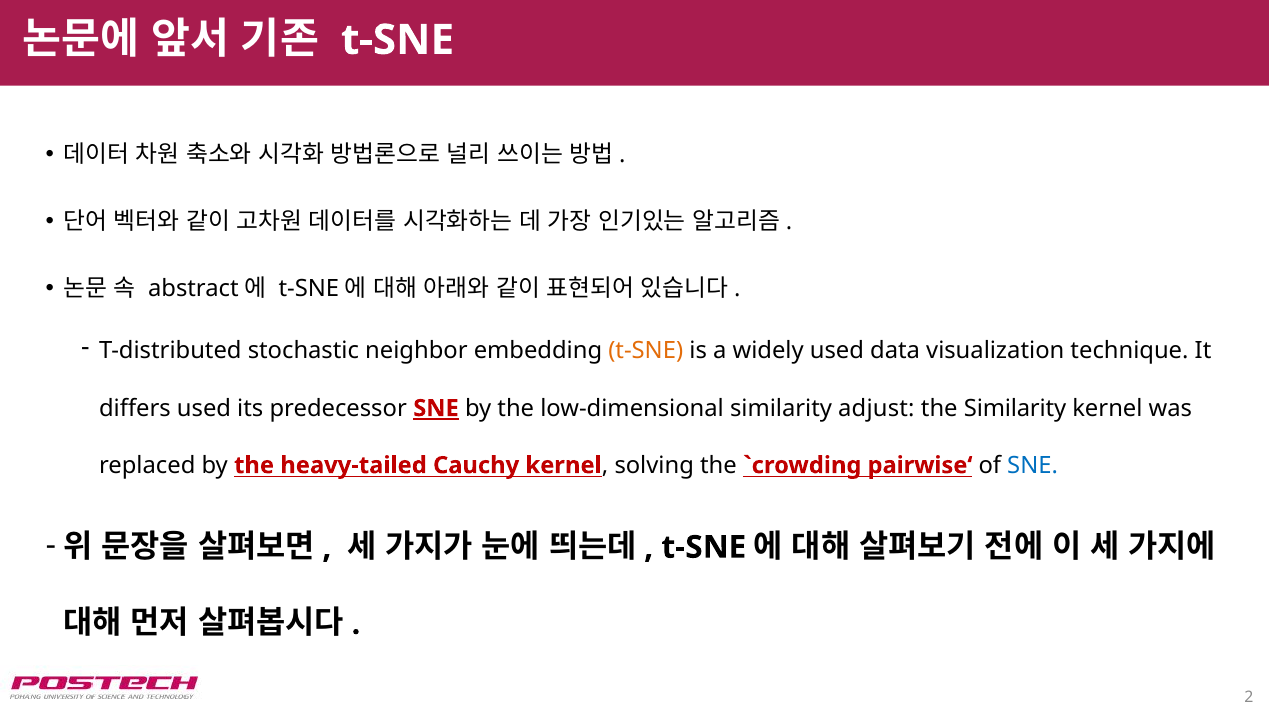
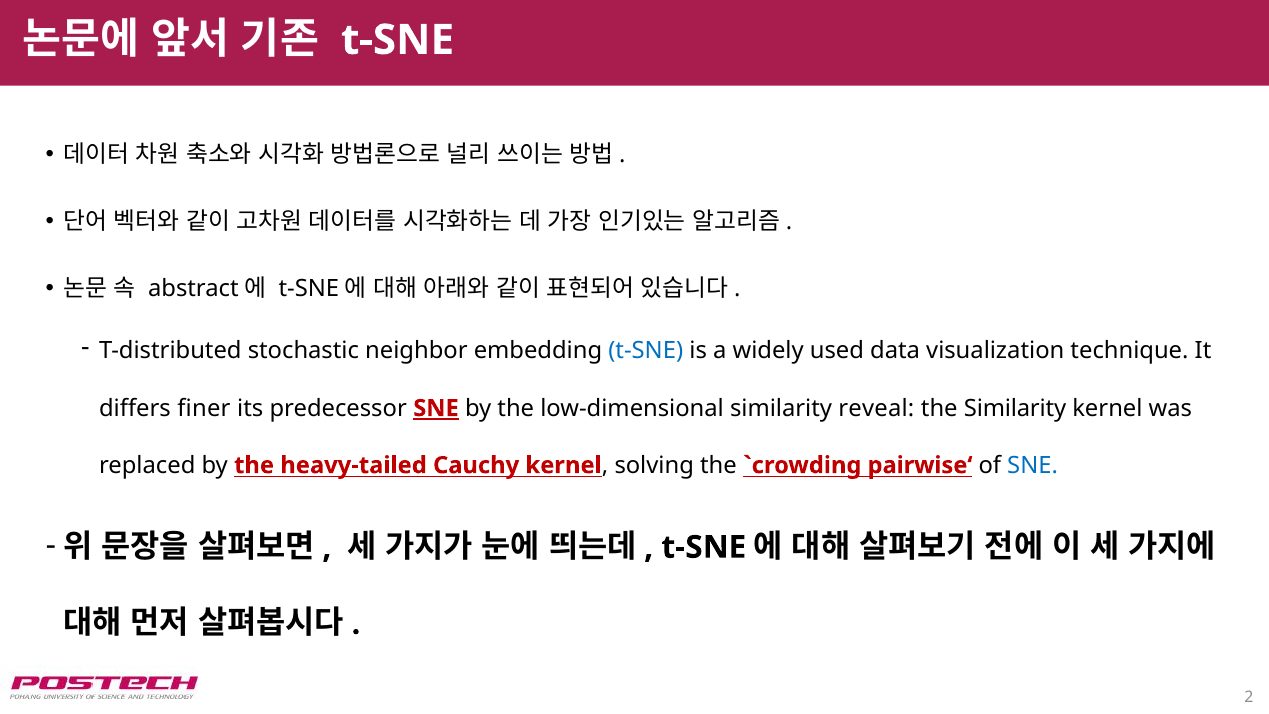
t-SNE colour: orange -> blue (646, 351)
differs used: used -> finer (204, 408)
adjust: adjust -> reveal (876, 408)
